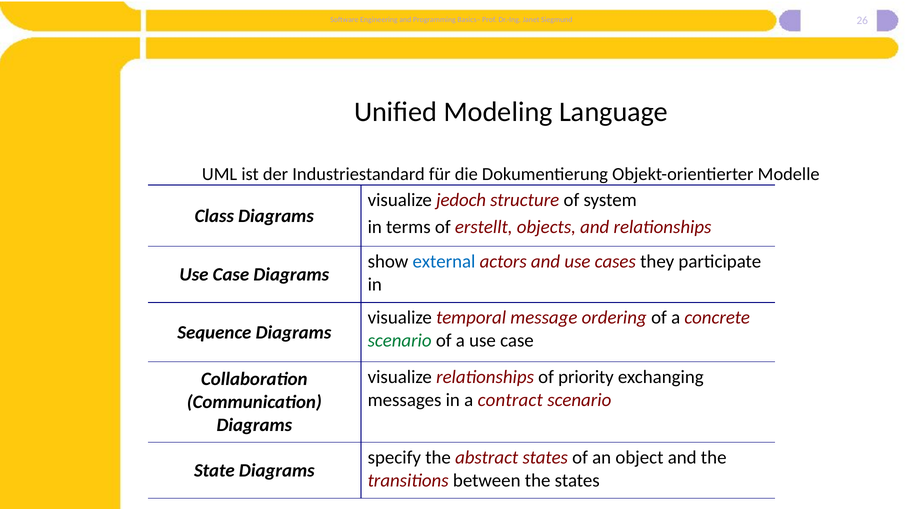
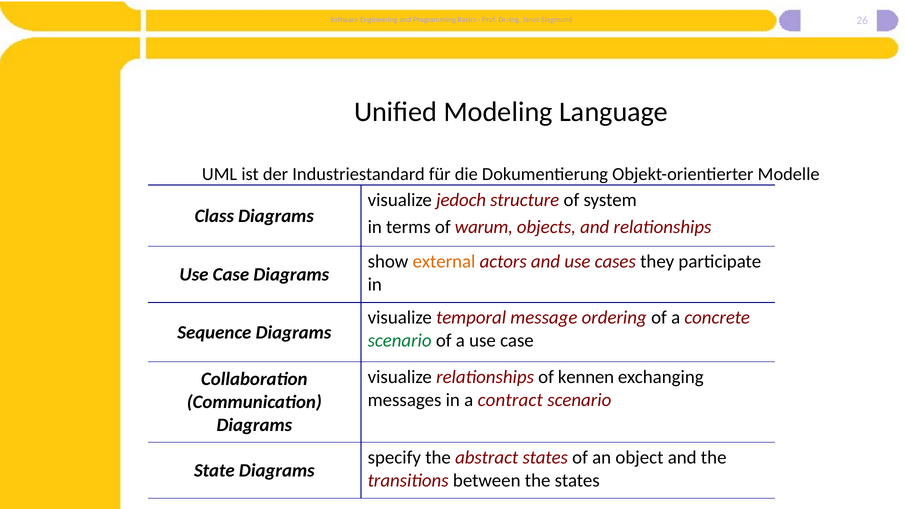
erstellt: erstellt -> warum (484, 227)
external colour: blue -> orange (444, 261)
priority: priority -> kennen (586, 377)
